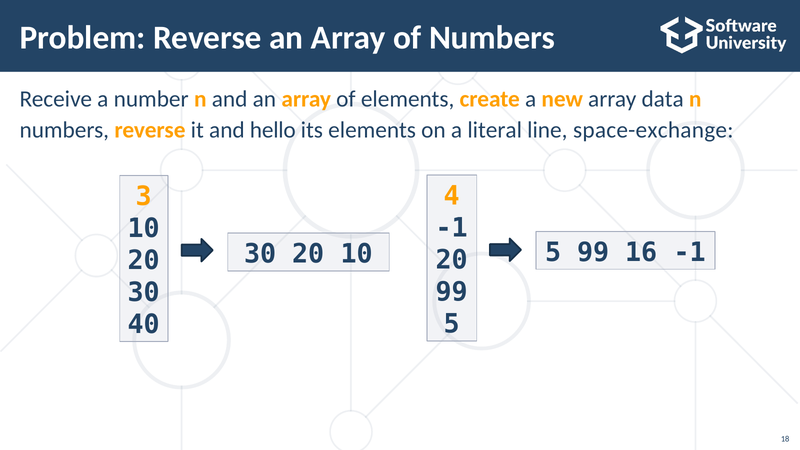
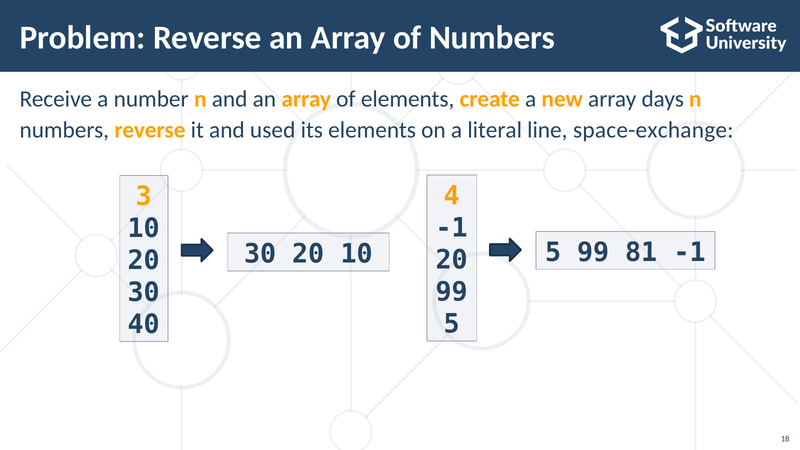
data: data -> days (663, 99)
hello: hello -> used (273, 130)
16: 16 -> 81 (641, 252)
